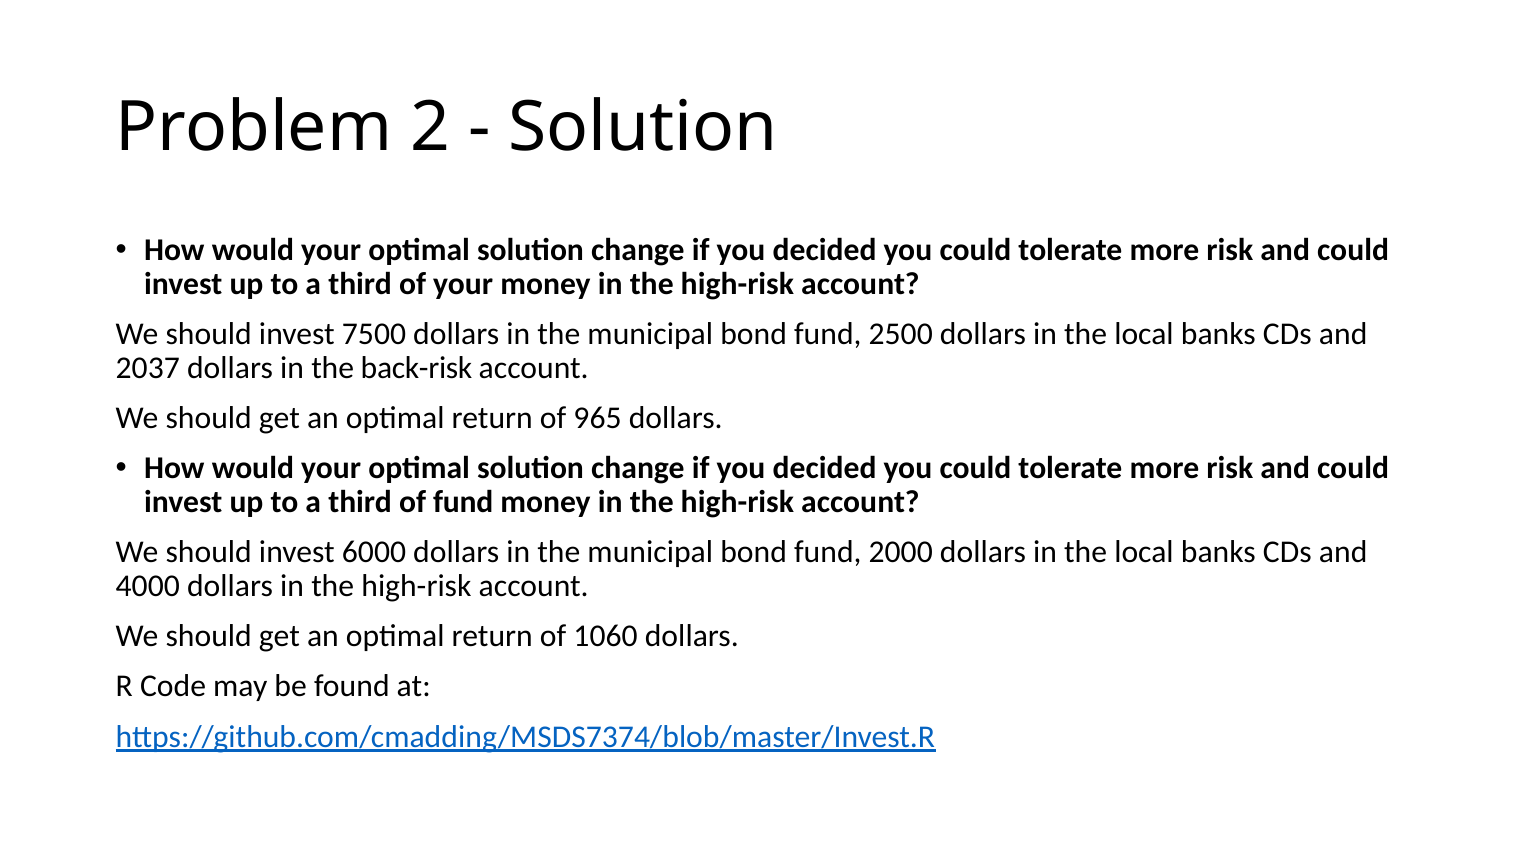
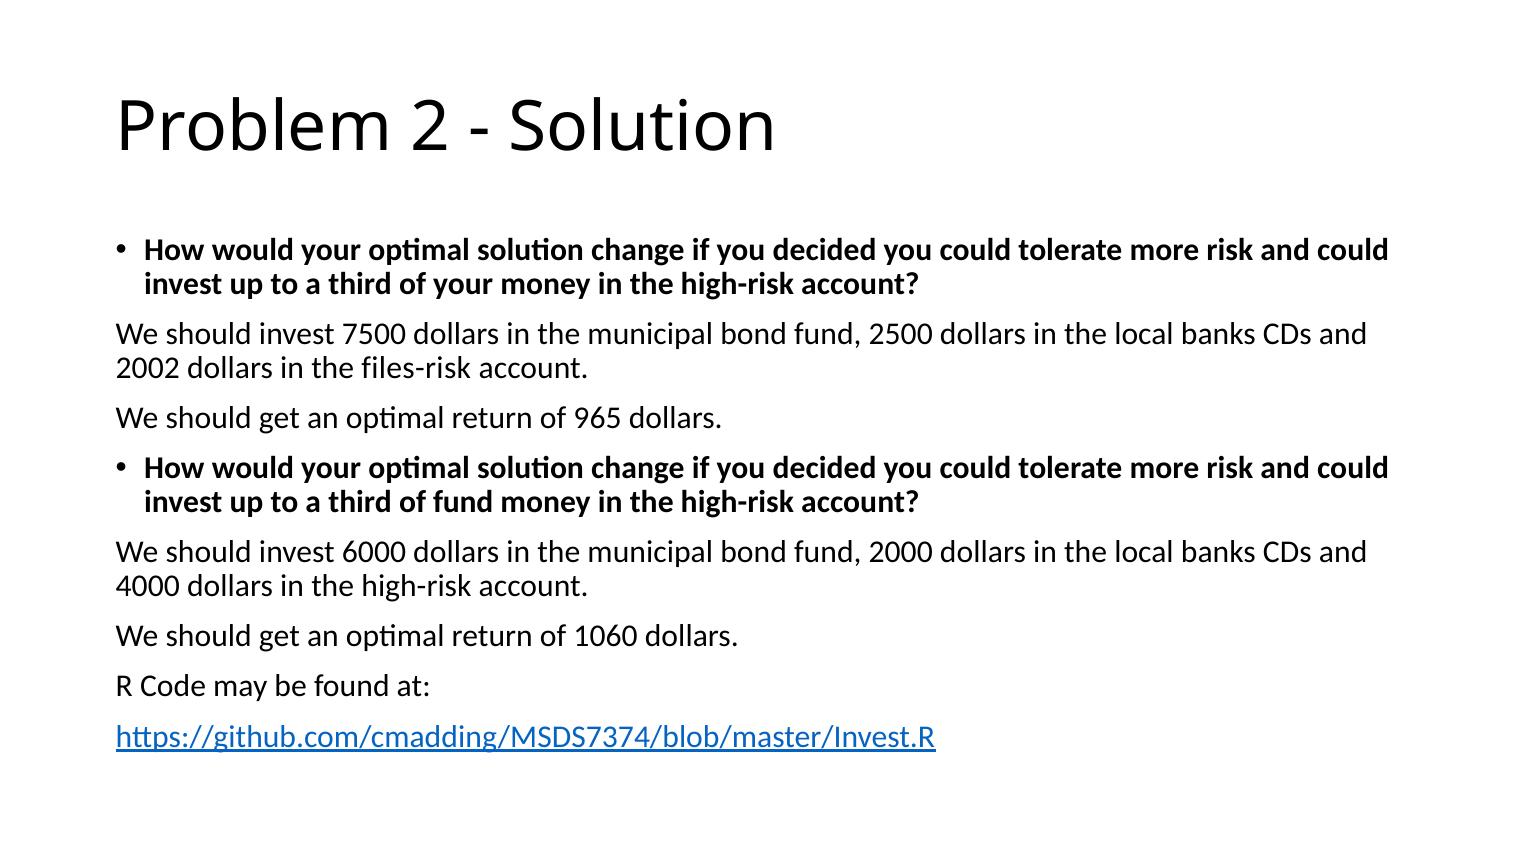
2037: 2037 -> 2002 (148, 368)
back-risk: back-risk -> files-risk (416, 368)
